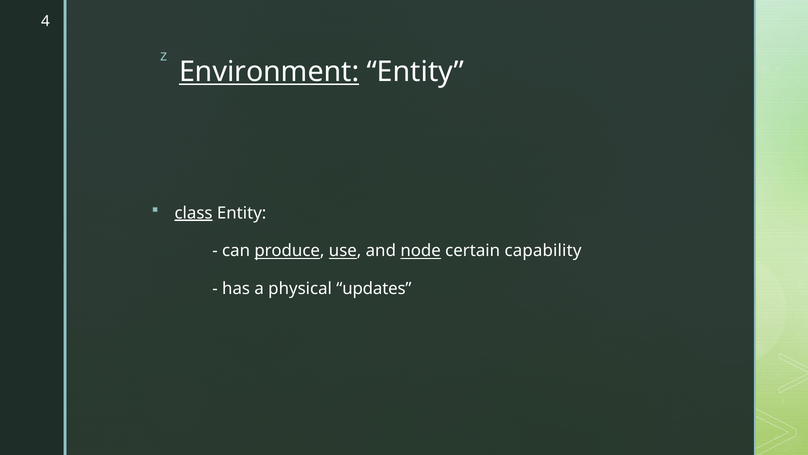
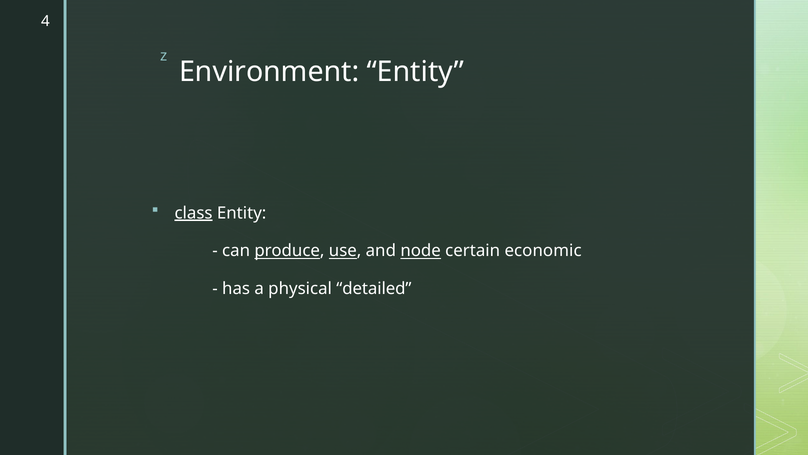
Environment underline: present -> none (269, 72)
capability: capability -> economic (543, 250)
updates: updates -> detailed (374, 288)
